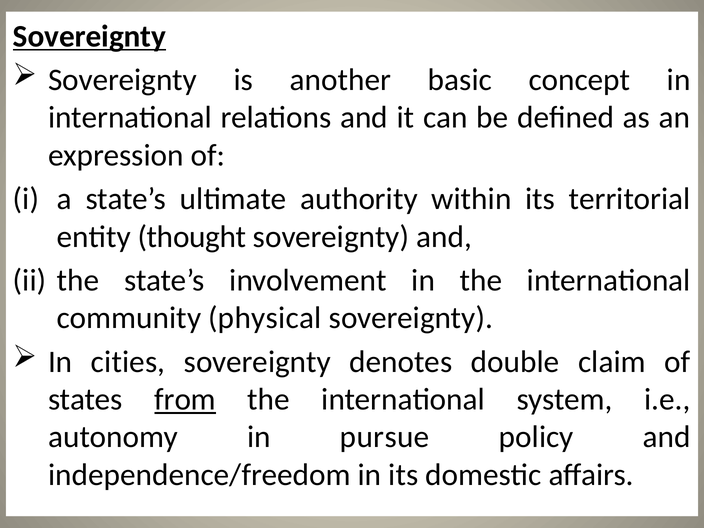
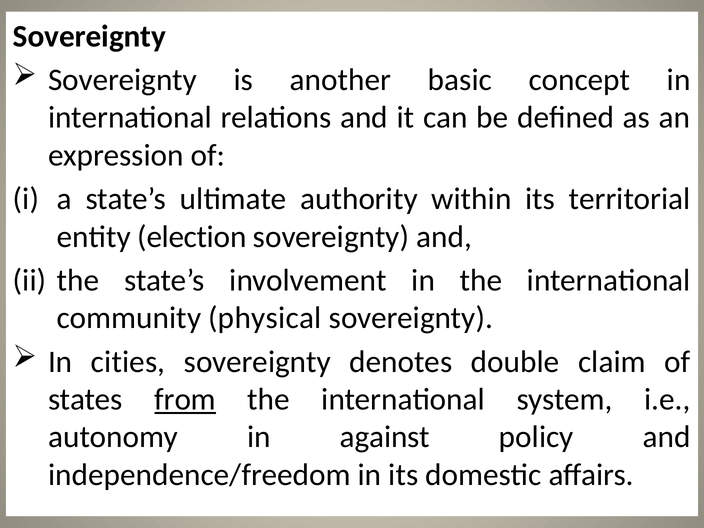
Sovereignty underline: present -> none (89, 36)
thought: thought -> election (192, 237)
pursue: pursue -> against (385, 437)
